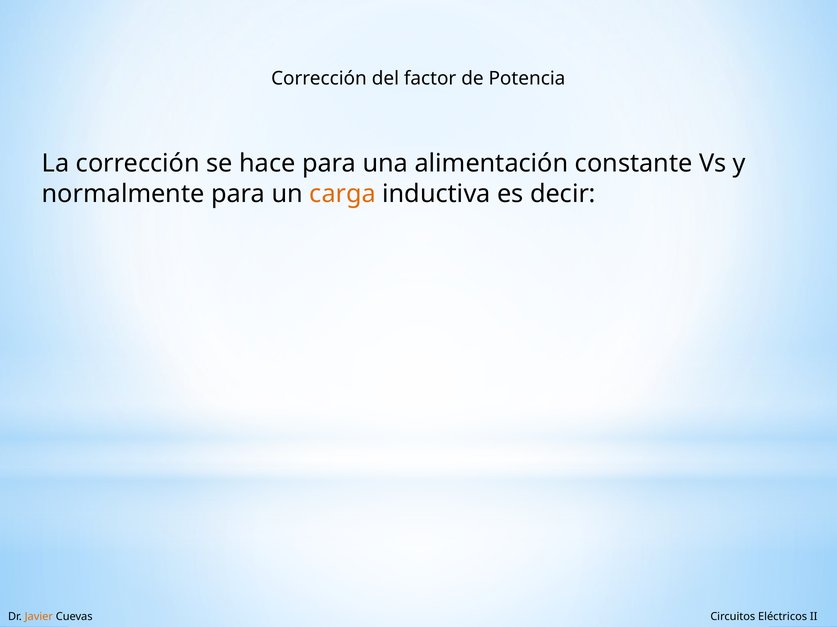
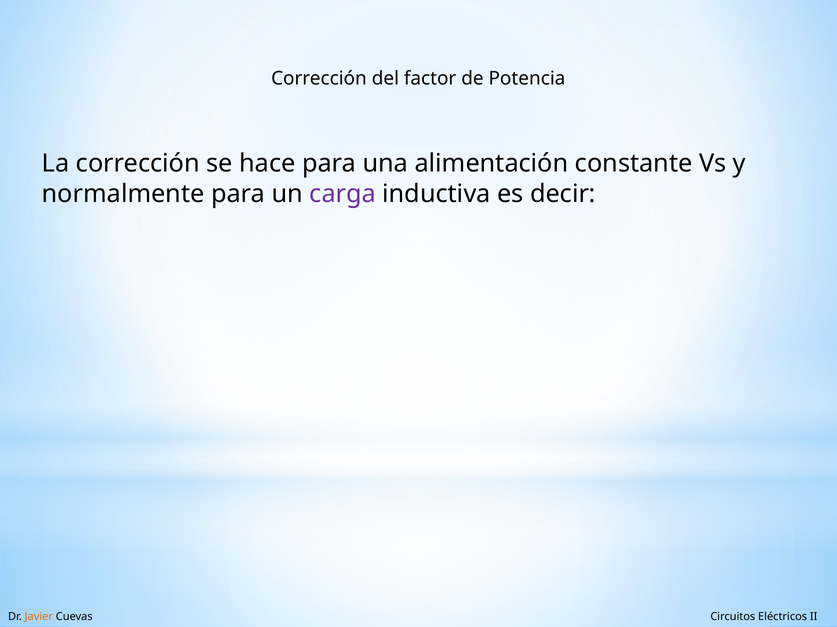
carga colour: orange -> purple (343, 194)
